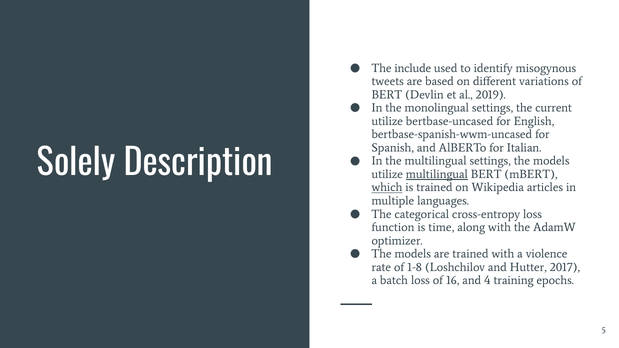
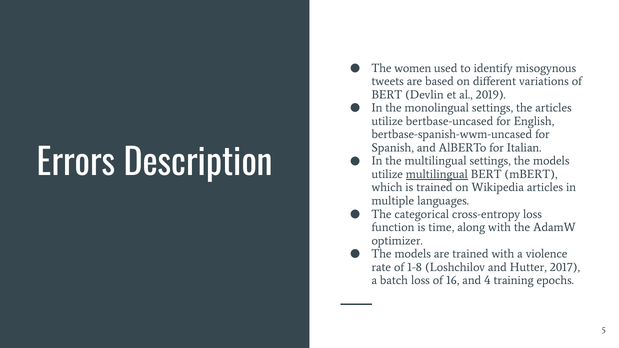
include: include -> women (413, 68)
the current: current -> articles (554, 108)
Solely: Solely -> Errors (76, 164)
which underline: present -> none (387, 188)
